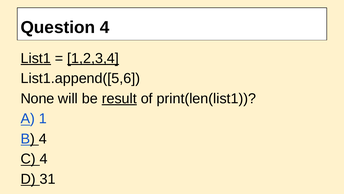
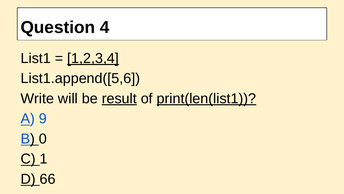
List1 underline: present -> none (36, 58)
None: None -> Write (37, 98)
print(len(list1 underline: none -> present (206, 98)
1: 1 -> 9 (43, 118)
B 4: 4 -> 0 (43, 138)
C 4: 4 -> 1 (44, 159)
31: 31 -> 66 (48, 179)
